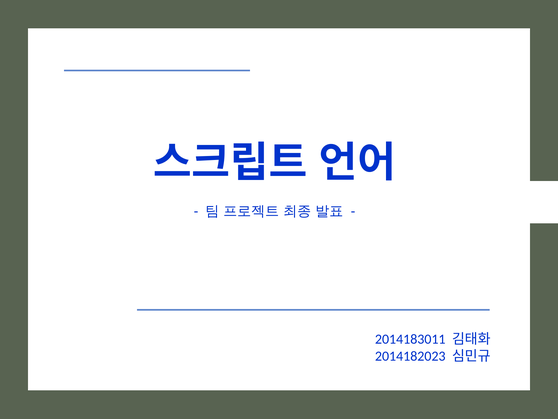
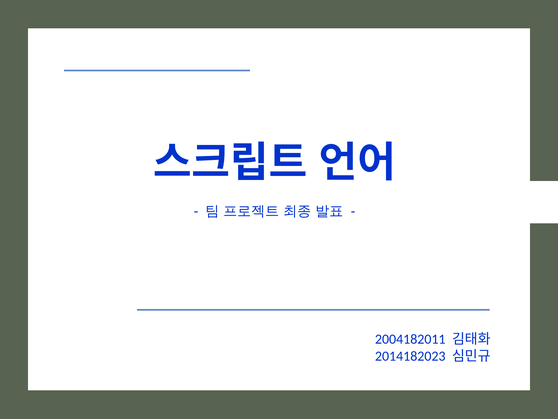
2014183011: 2014183011 -> 2004182011 (410, 339)
